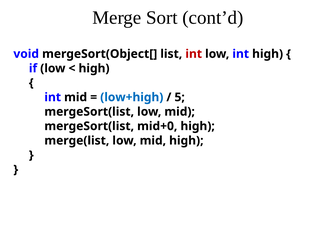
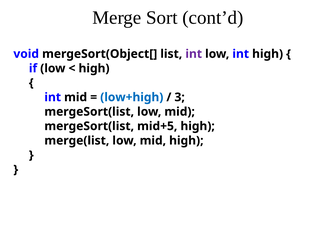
int colour: red -> purple (194, 54)
5: 5 -> 3 (180, 97)
mid+0: mid+0 -> mid+5 (157, 126)
